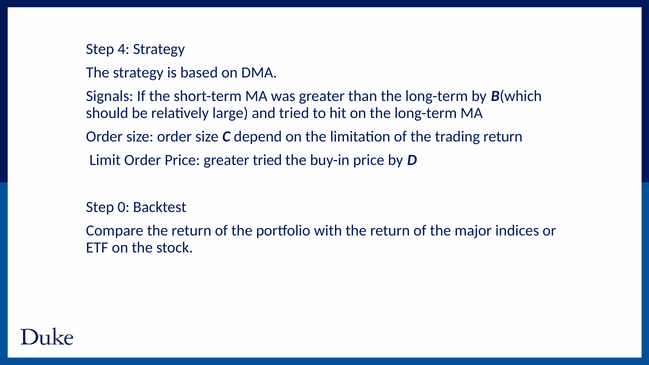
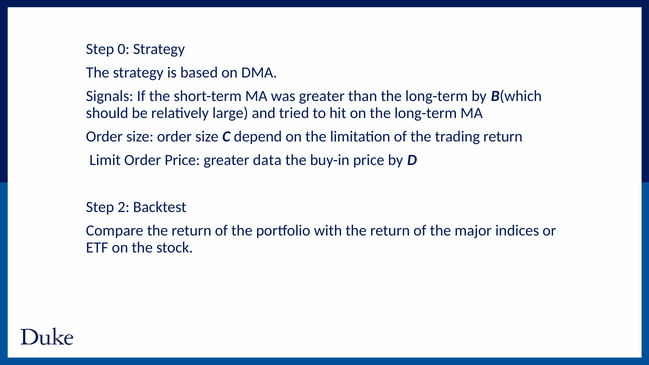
4: 4 -> 0 (124, 49)
greater tried: tried -> data (267, 160)
0: 0 -> 2 (124, 207)
